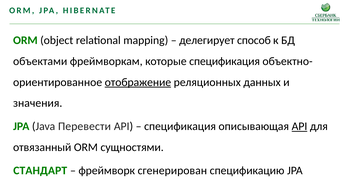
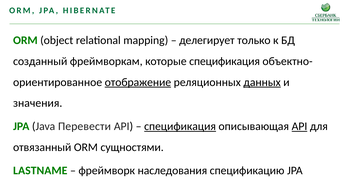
способ: способ -> только (254, 40)
объектами: объектами -> созданный (40, 61)
данных underline: none -> present (262, 82)
спецификация underline: none -> present (180, 127)
СТАНДАРТ: СТАНДАРТ -> LASTNAME (40, 171)
сгенерирован: сгенерирован -> наследования (172, 171)
